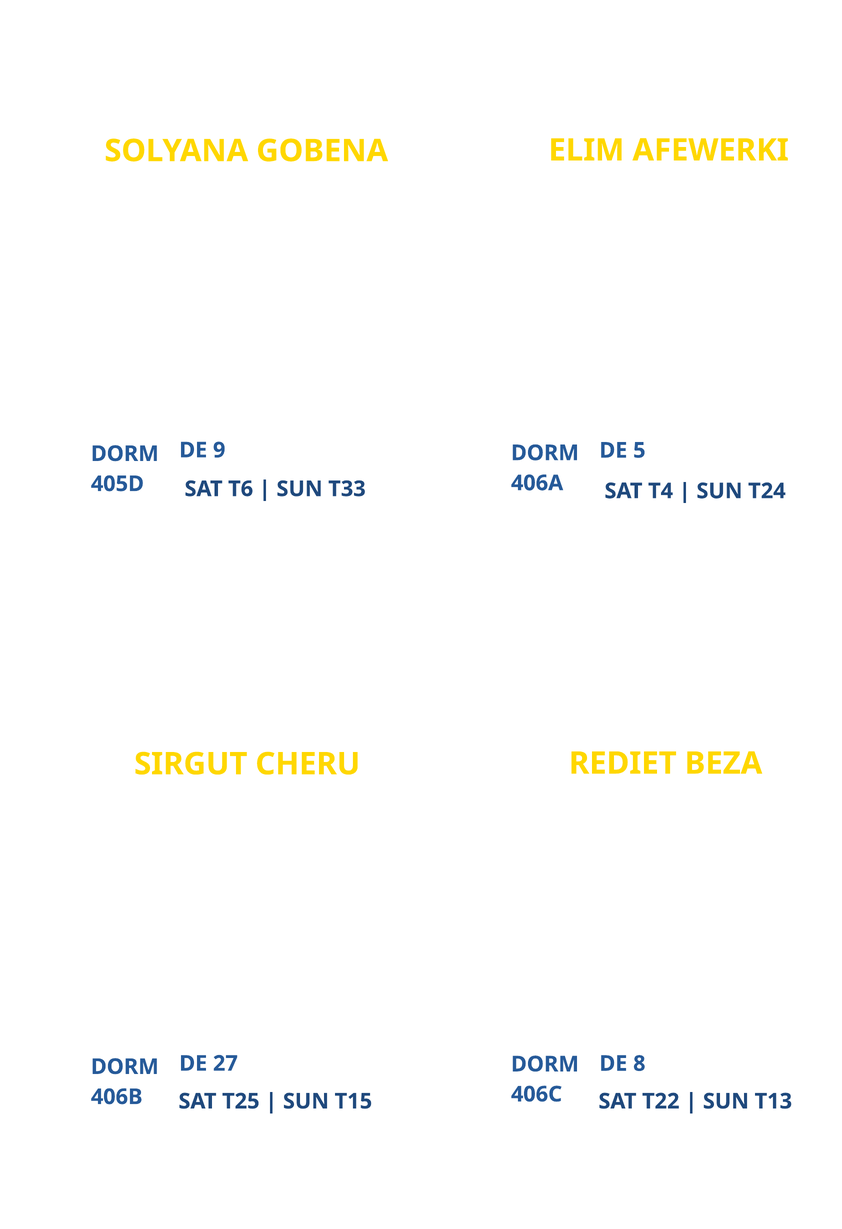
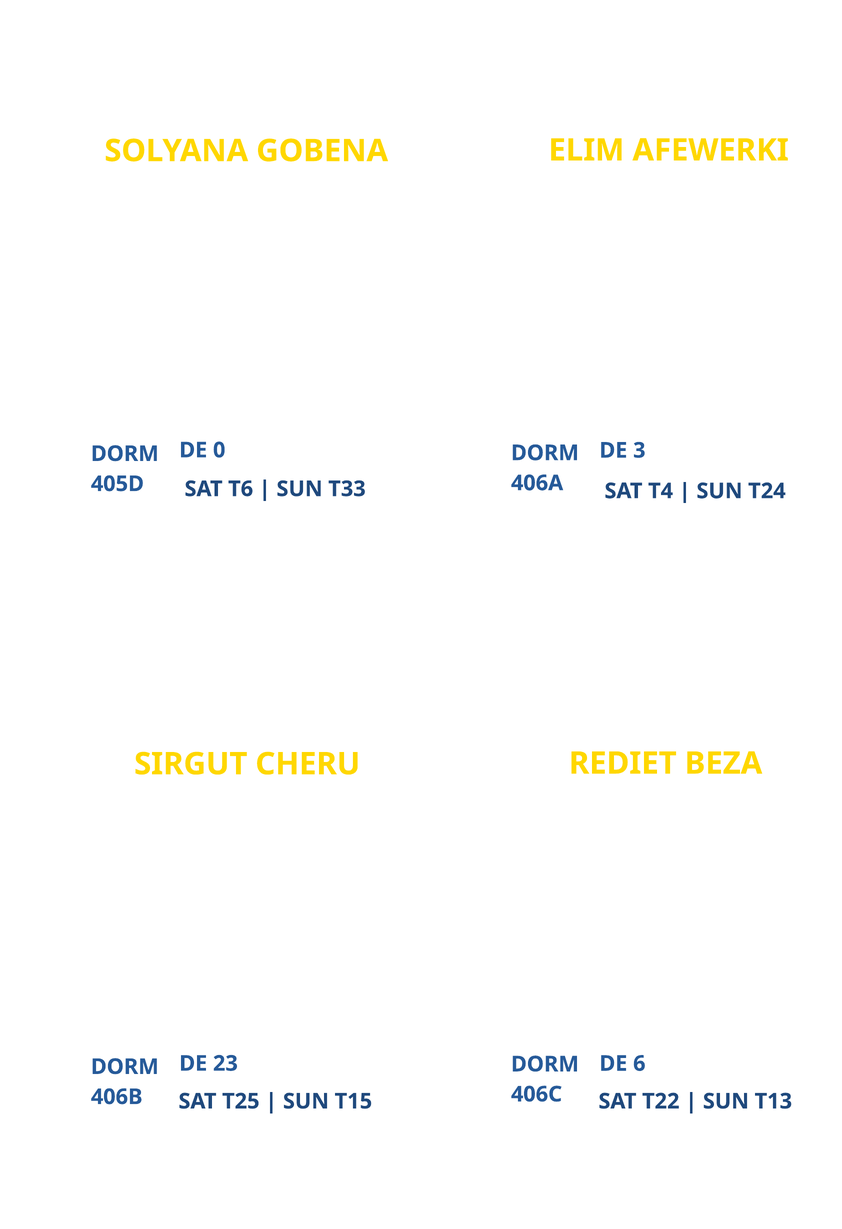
9: 9 -> 0 (219, 450)
5: 5 -> 3 (639, 451)
27: 27 -> 23 (225, 1064)
8: 8 -> 6 (639, 1064)
